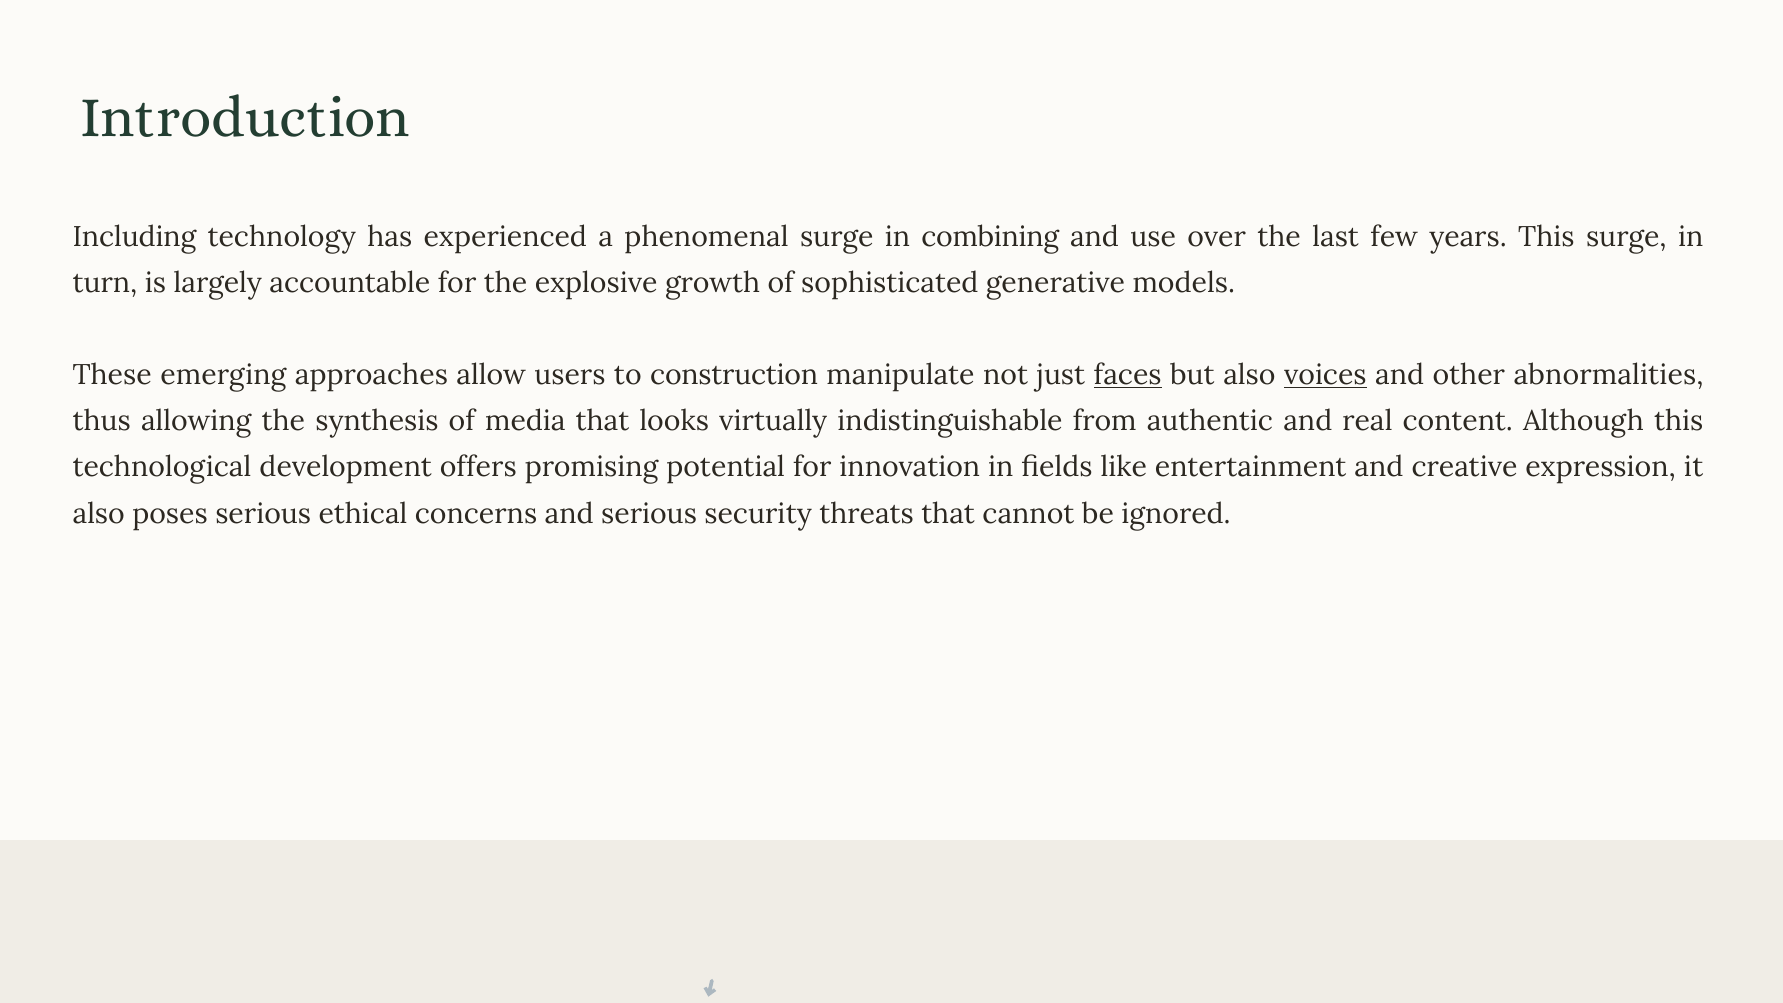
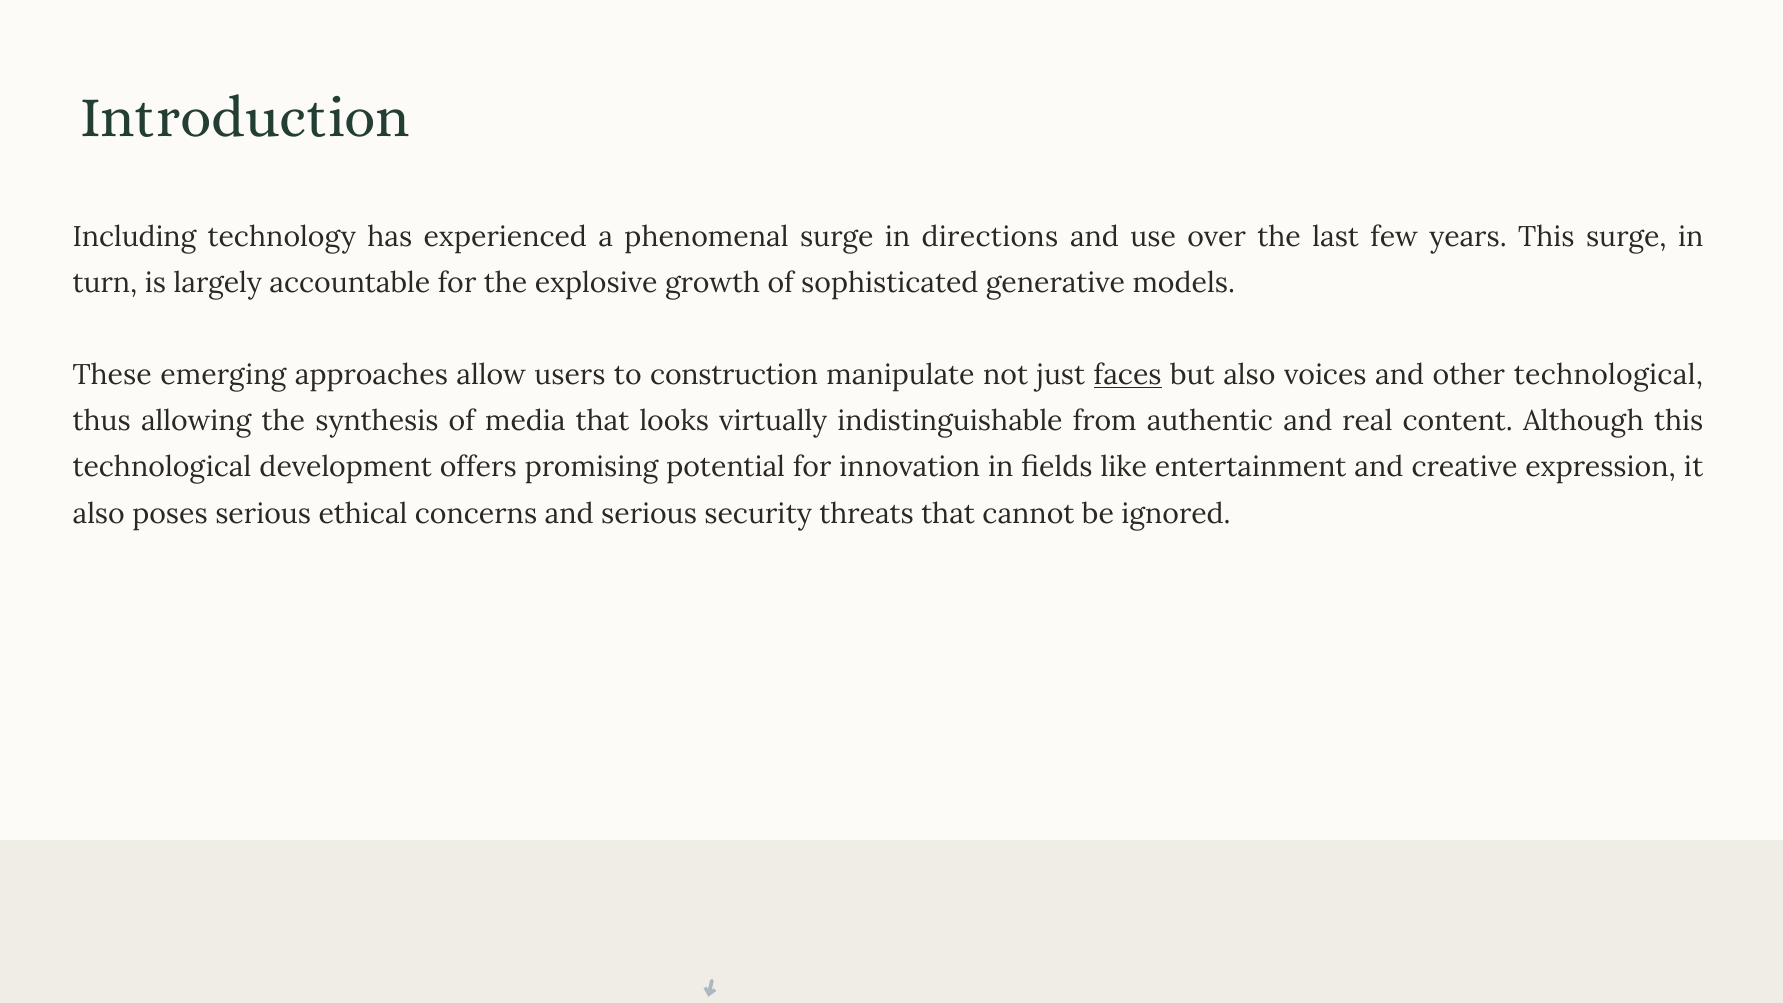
combining: combining -> directions (990, 237)
voices underline: present -> none (1325, 375)
other abnormalities: abnormalities -> technological (1609, 375)
